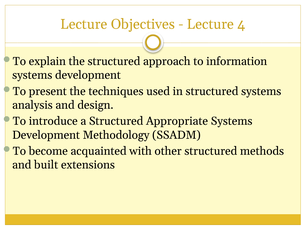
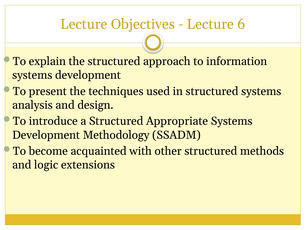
4: 4 -> 6 (241, 24)
built: built -> logic (46, 165)
